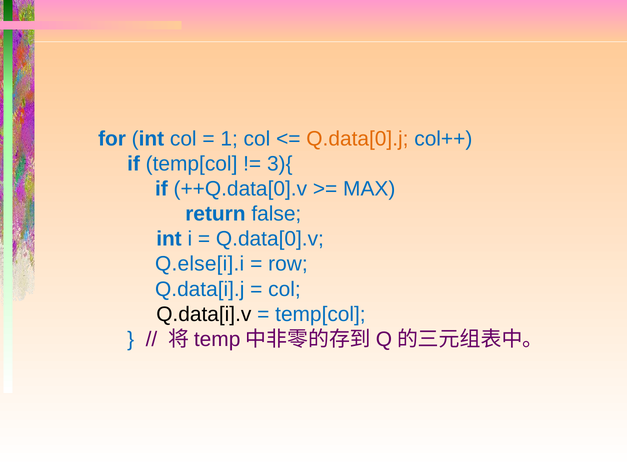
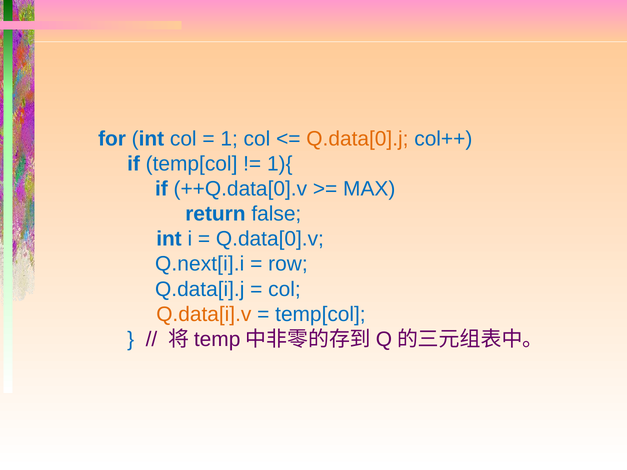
3){: 3){ -> 1){ (280, 164)
Q.else[i].i: Q.else[i].i -> Q.next[i].i (200, 264)
Q.data[i].v colour: black -> orange (204, 314)
